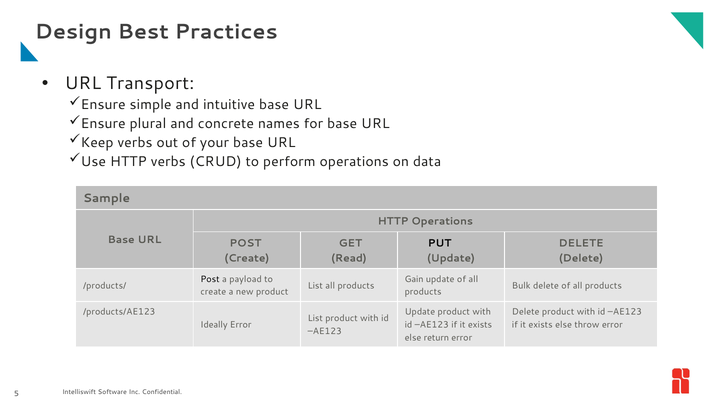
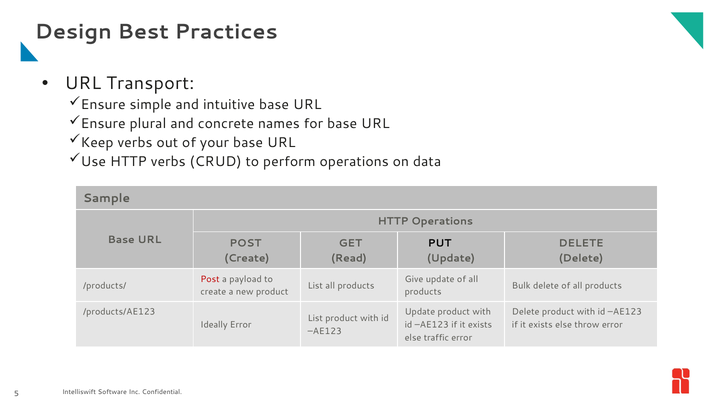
Post colour: black -> red (210, 279)
Gain: Gain -> Give (414, 279)
return: return -> traffic (436, 338)
